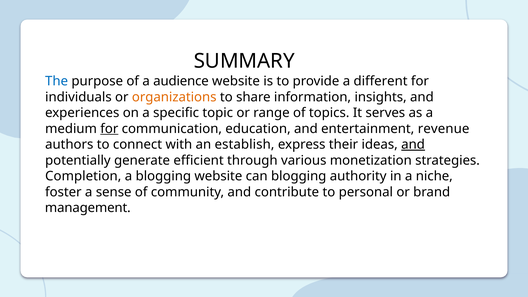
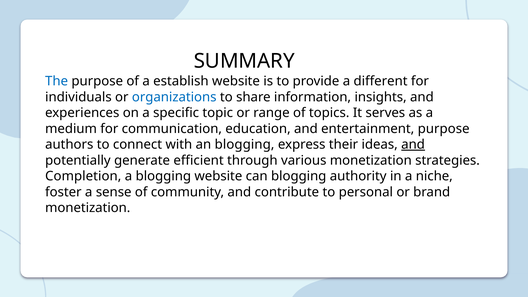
audience: audience -> establish (181, 81)
organizations colour: orange -> blue (174, 97)
for underline: present -> none (109, 129)
entertainment revenue: revenue -> purpose (444, 129)
an establish: establish -> blogging (245, 145)
management: management -> monetization (88, 208)
